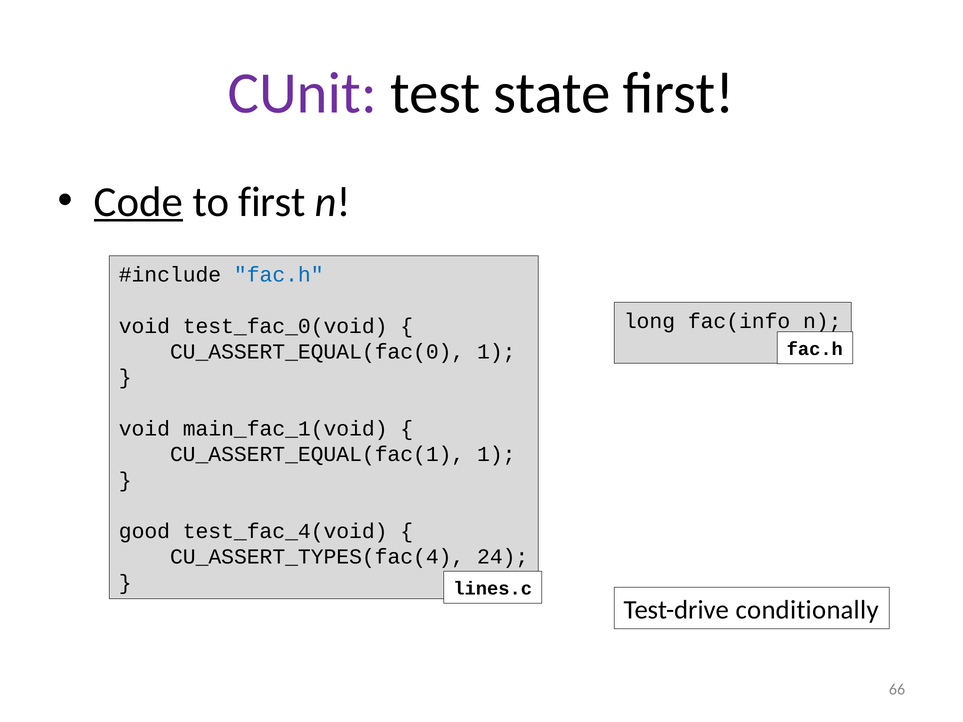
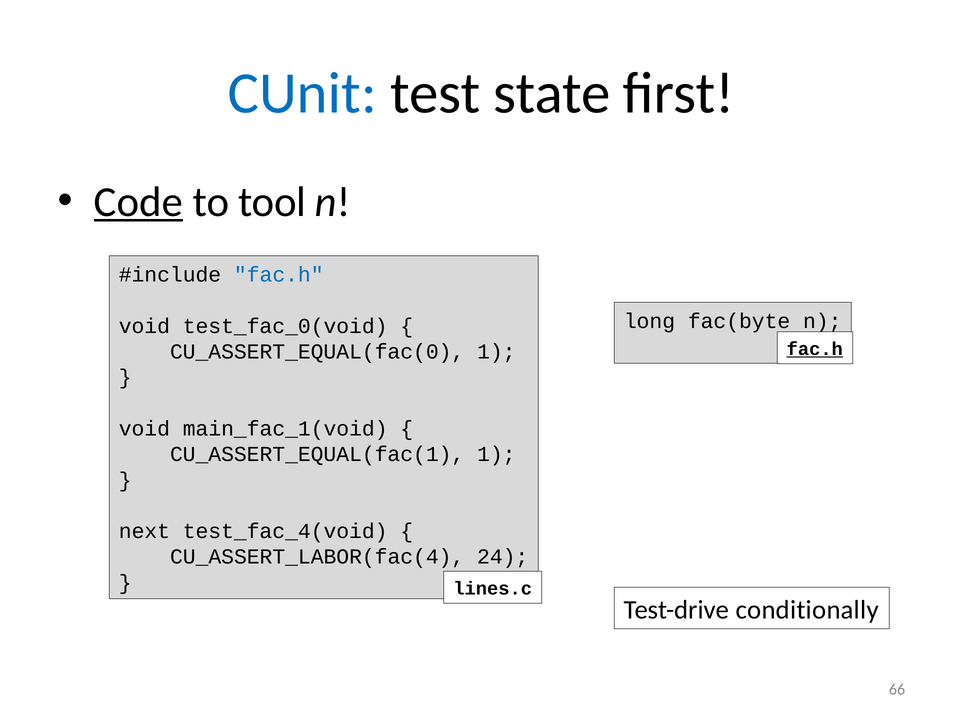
CUnit colour: purple -> blue (302, 93)
to first: first -> tool (272, 202)
fac(info: fac(info -> fac(byte (739, 322)
fac.h underline: none -> present (815, 349)
good: good -> next (144, 531)
CU_ASSERT_TYPES(fac(4: CU_ASSERT_TYPES(fac(4 -> CU_ASSERT_LABOR(fac(4 (317, 557)
